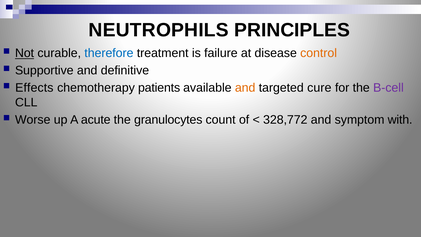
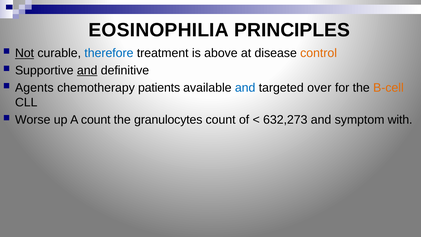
NEUTROPHILS: NEUTROPHILS -> EOSINOPHILIA (159, 30)
failure: failure -> above (221, 53)
and underline: none -> present (87, 70)
Effects: Effects -> Agents (34, 88)
and colour: orange -> blue (245, 88)
cure: cure -> over (319, 88)
B-cell colour: purple -> orange (388, 88)
A acute: acute -> count (96, 120)
328,772: 328,772 -> 632,273 (285, 120)
